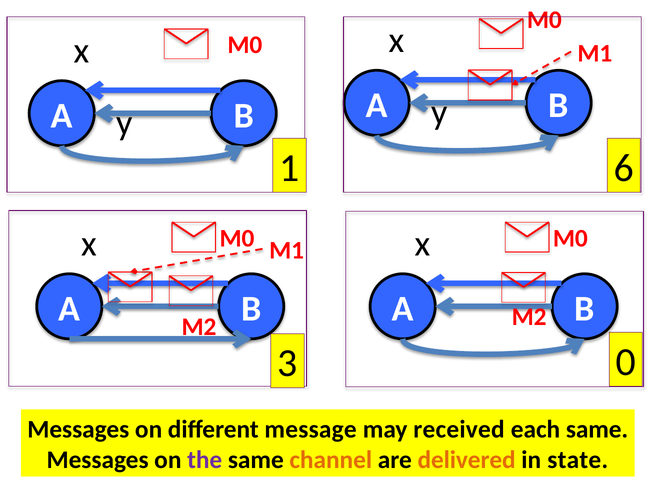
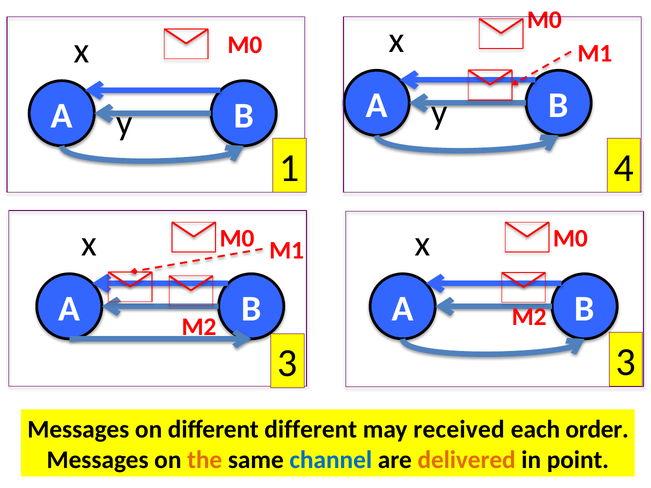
6: 6 -> 4 (624, 168)
3 0: 0 -> 3 (626, 362)
different message: message -> different (311, 430)
each same: same -> order (597, 430)
the colour: purple -> orange (205, 460)
channel colour: orange -> blue (331, 460)
state: state -> point (578, 460)
